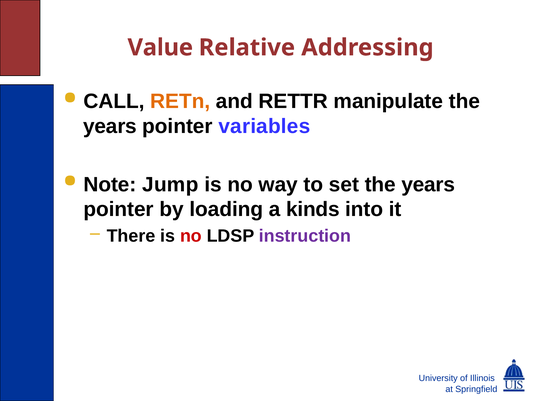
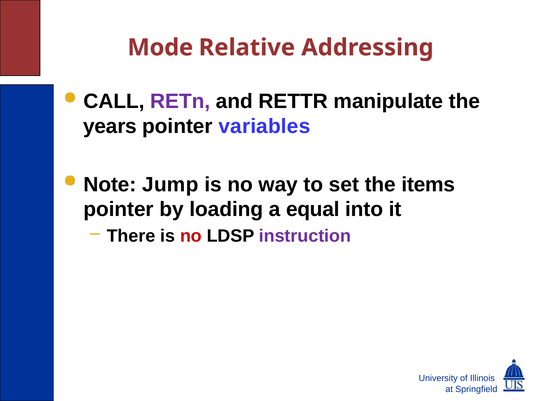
Value: Value -> Mode (160, 48)
RETn colour: orange -> purple (180, 101)
set the years: years -> items (428, 185)
kinds: kinds -> equal (313, 210)
